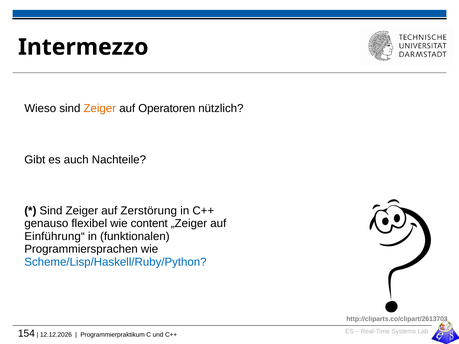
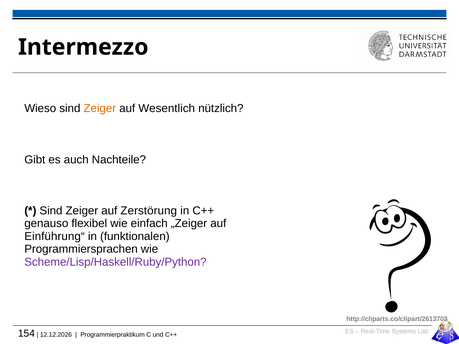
Operatoren: Operatoren -> Wesentlich (167, 108)
content: content -> einfach (149, 224)
Scheme/Lisp/Haskell/Ruby/Python colour: blue -> purple (115, 262)
